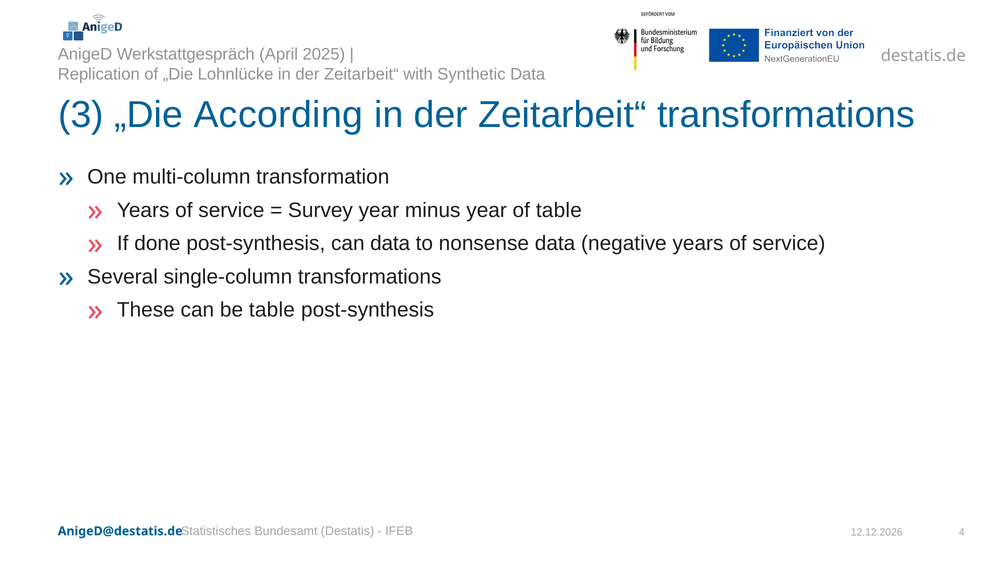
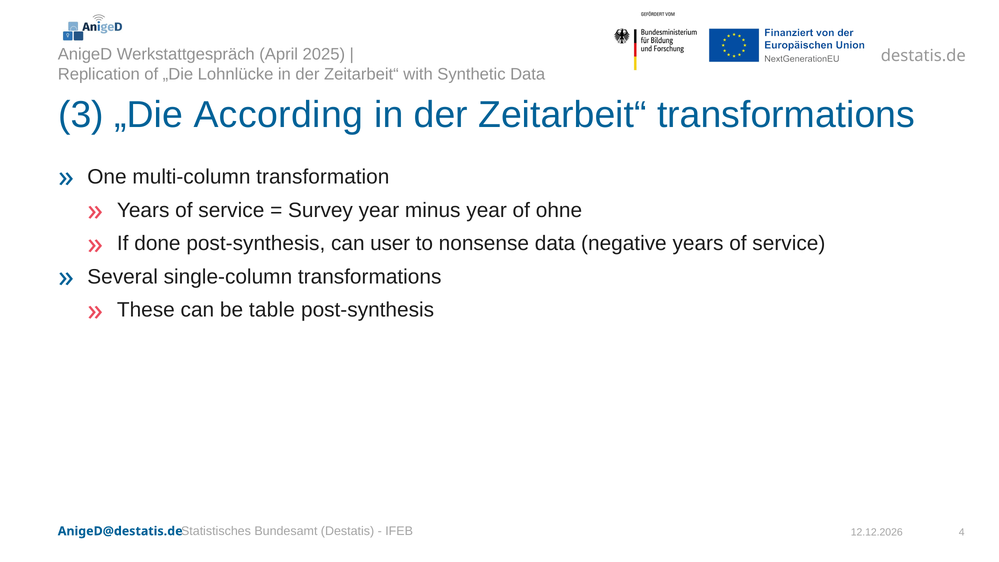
of table: table -> ohne (559, 210)
can data: data -> user (390, 243)
